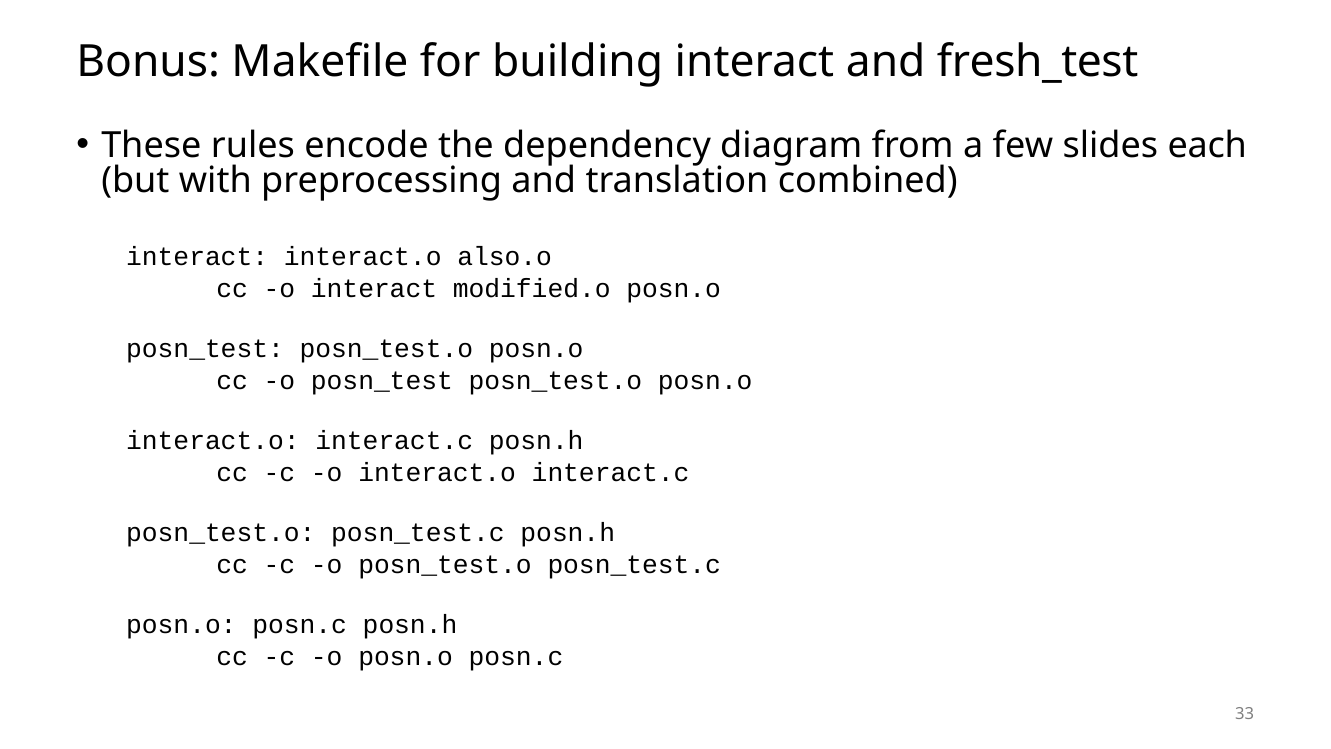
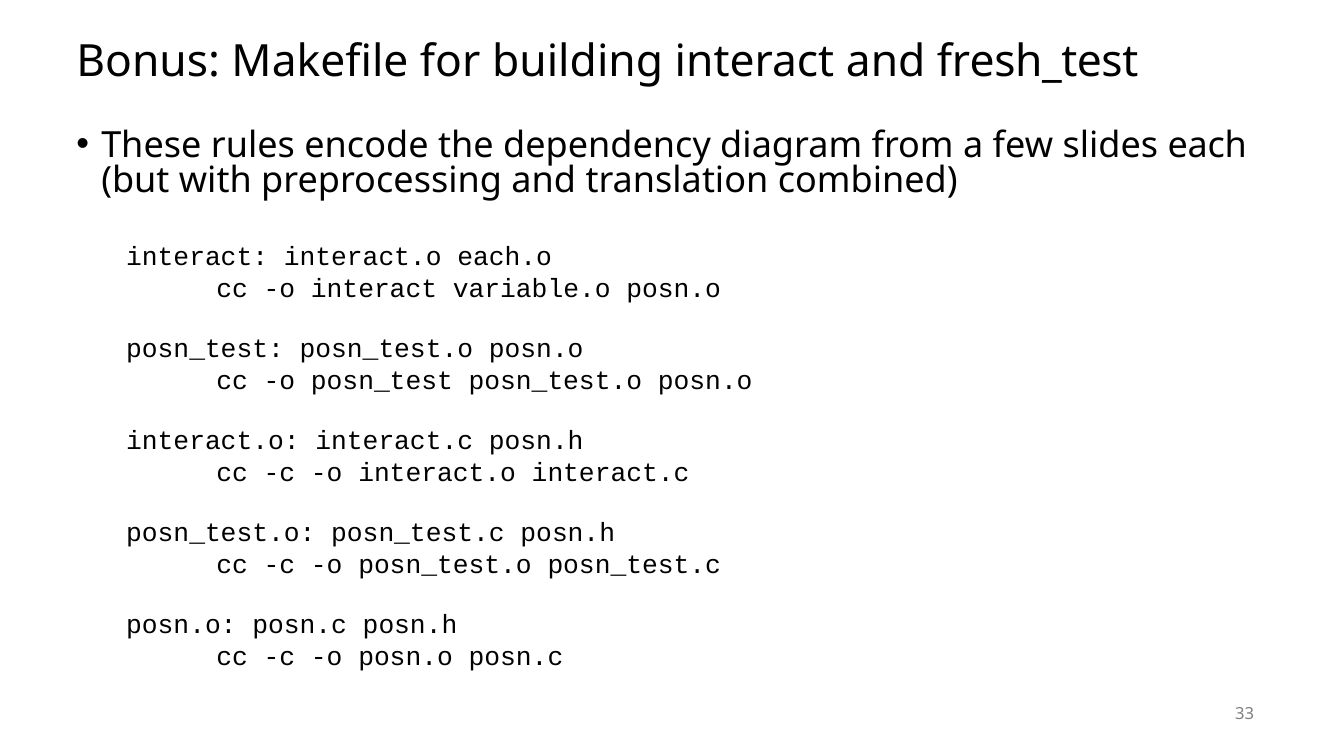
also.o: also.o -> each.o (505, 257)
modified.o: modified.o -> variable.o (532, 289)
